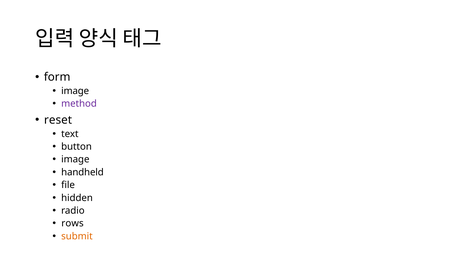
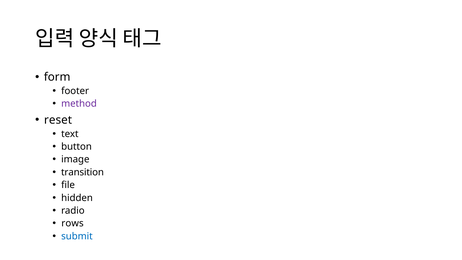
image: image -> footer (75, 91)
handheld: handheld -> transition (82, 172)
submit colour: orange -> blue (77, 236)
